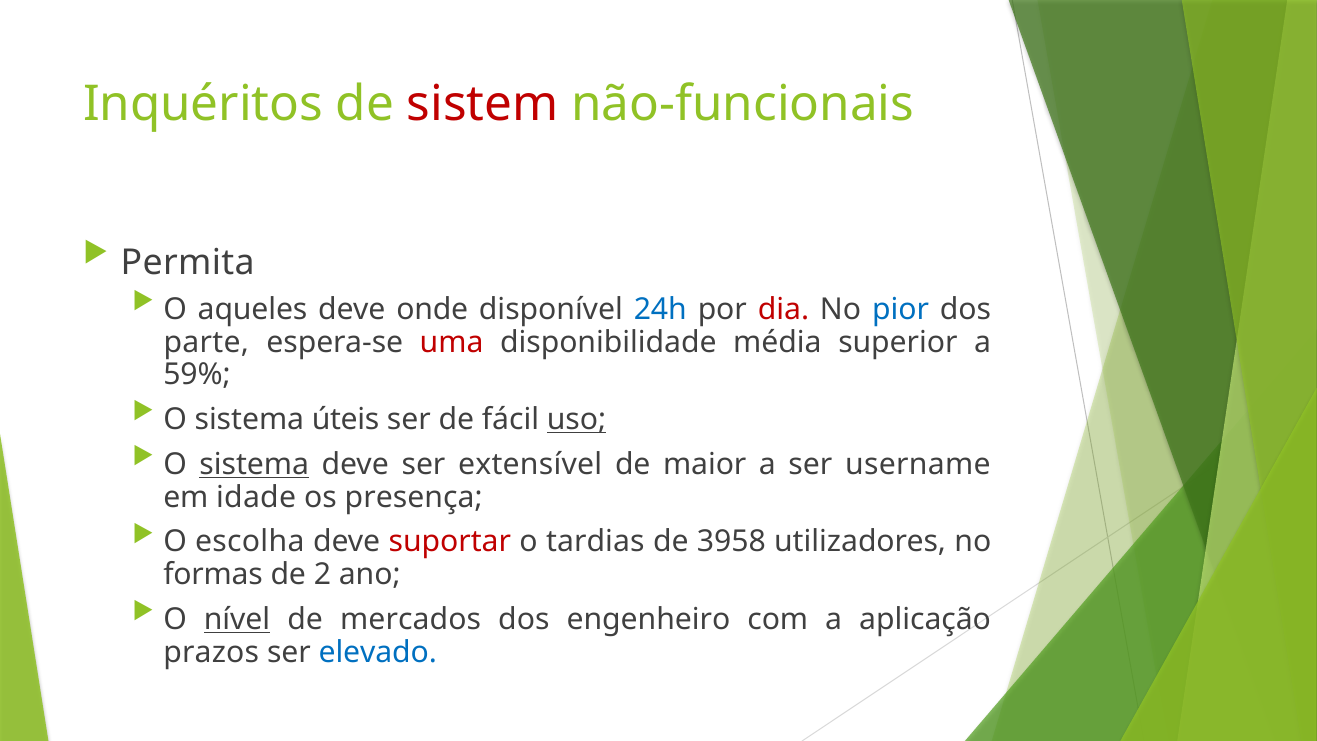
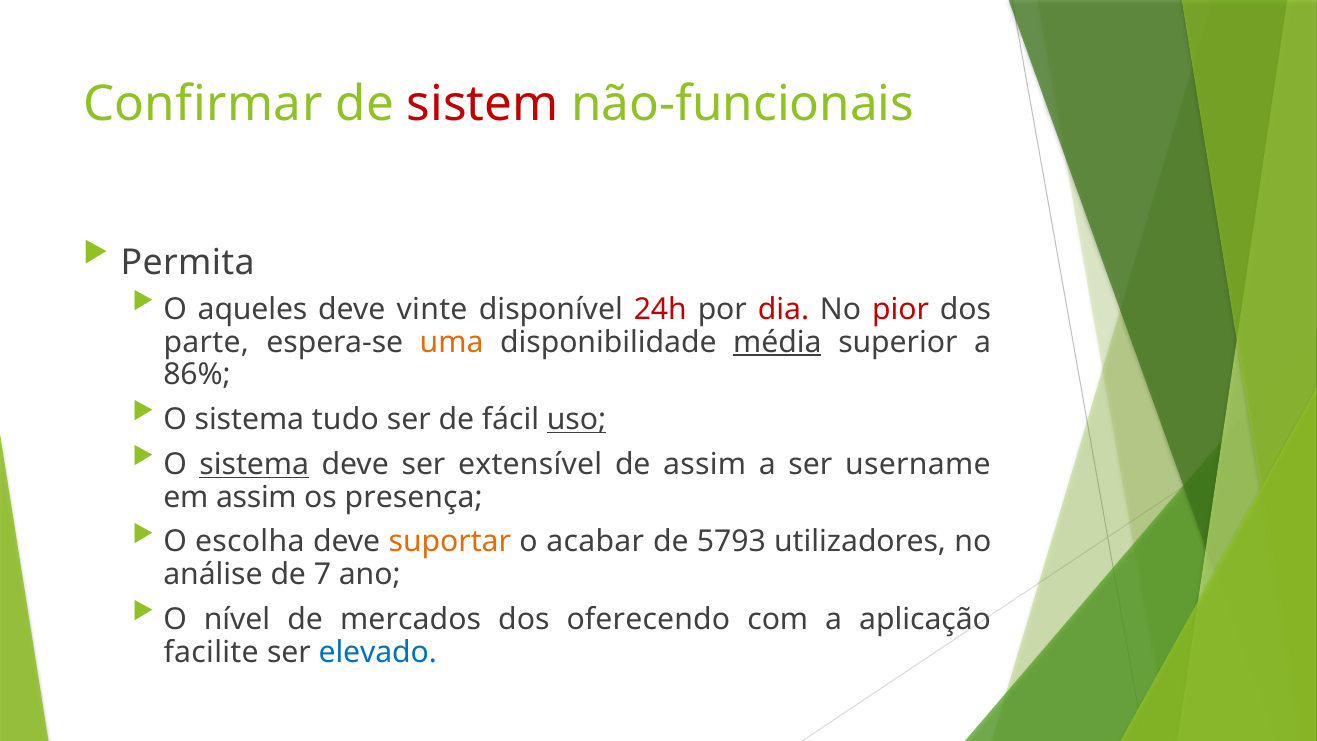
Inquéritos: Inquéritos -> Confirmar (203, 104)
onde: onde -> vinte (432, 309)
24h colour: blue -> red (660, 309)
pior colour: blue -> red (901, 309)
uma colour: red -> orange (452, 342)
média underline: none -> present (777, 342)
59%: 59% -> 86% (197, 375)
úteis: úteis -> tudo (345, 419)
de maior: maior -> assim (705, 464)
em idade: idade -> assim (256, 497)
suportar colour: red -> orange (450, 542)
tardias: tardias -> acabar (595, 542)
3958: 3958 -> 5793 (731, 542)
formas: formas -> análise (213, 574)
2: 2 -> 7 (322, 574)
nível underline: present -> none (237, 619)
engenheiro: engenheiro -> oferecendo (648, 619)
prazos: prazos -> facilite (211, 652)
